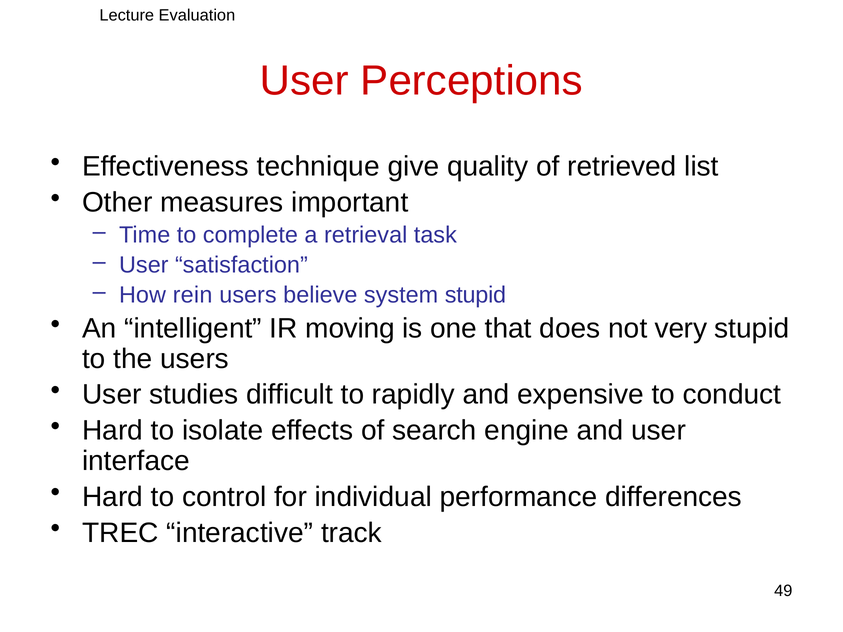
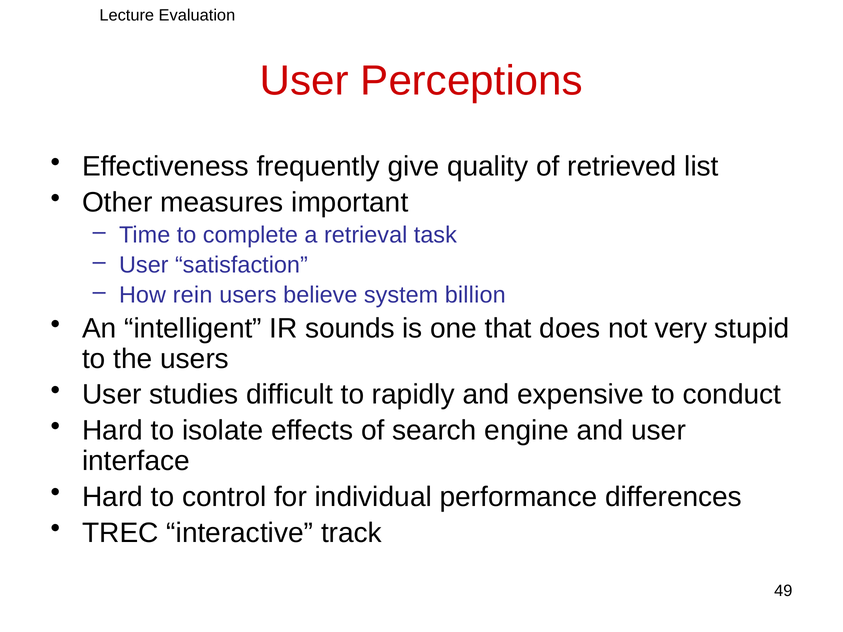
technique: technique -> frequently (318, 167)
system stupid: stupid -> billion (475, 295)
moving: moving -> sounds (350, 329)
